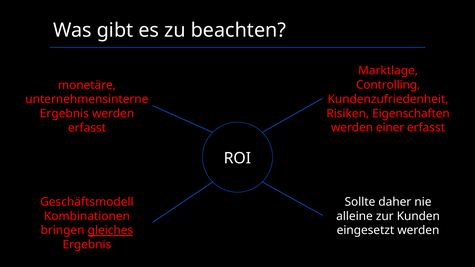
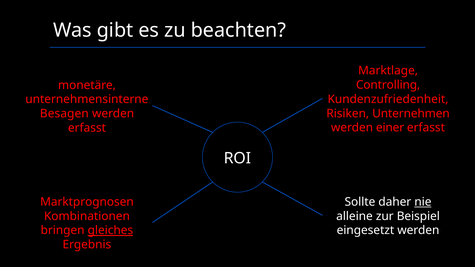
Eigenschaften: Eigenschaften -> Unternehmen (411, 114)
Ergebnis: Ergebnis -> Besagen (64, 114)
Geschäftsmodell: Geschäftsmodell -> Marktprognosen (87, 202)
nie underline: none -> present (423, 202)
Kunden: Kunden -> Beispiel (418, 216)
